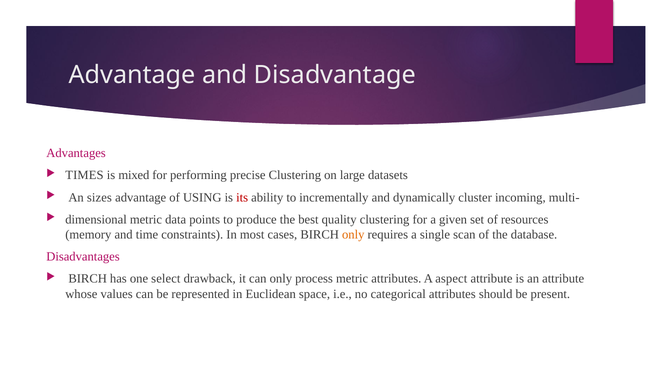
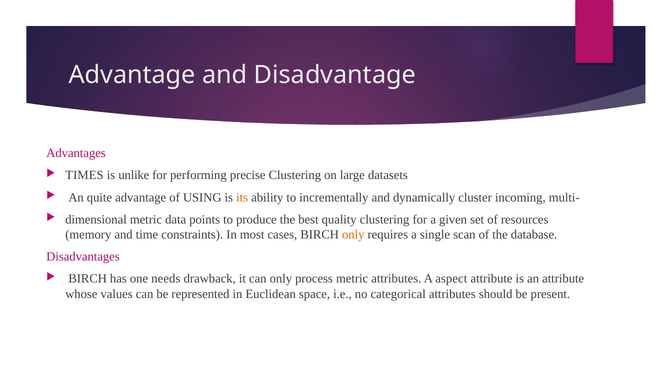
mixed: mixed -> unlike (134, 175)
sizes: sizes -> quite (99, 197)
its colour: red -> orange (242, 197)
select: select -> needs (166, 279)
